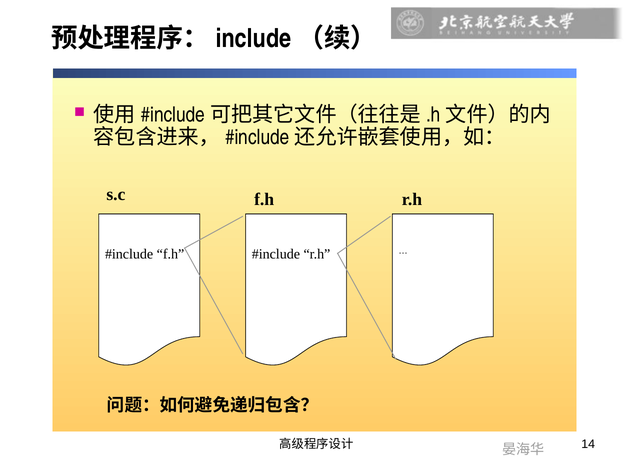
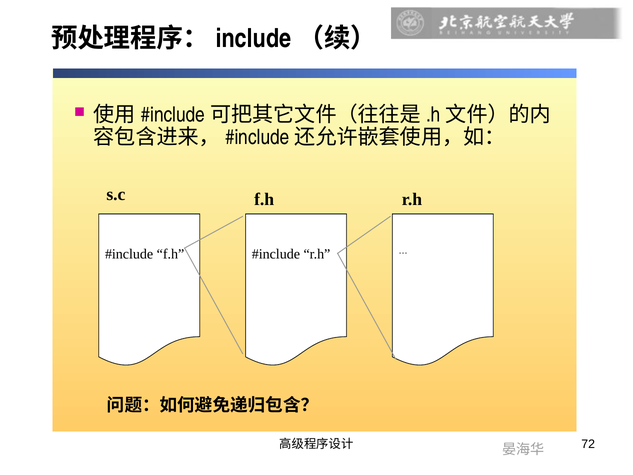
14: 14 -> 72 (588, 444)
